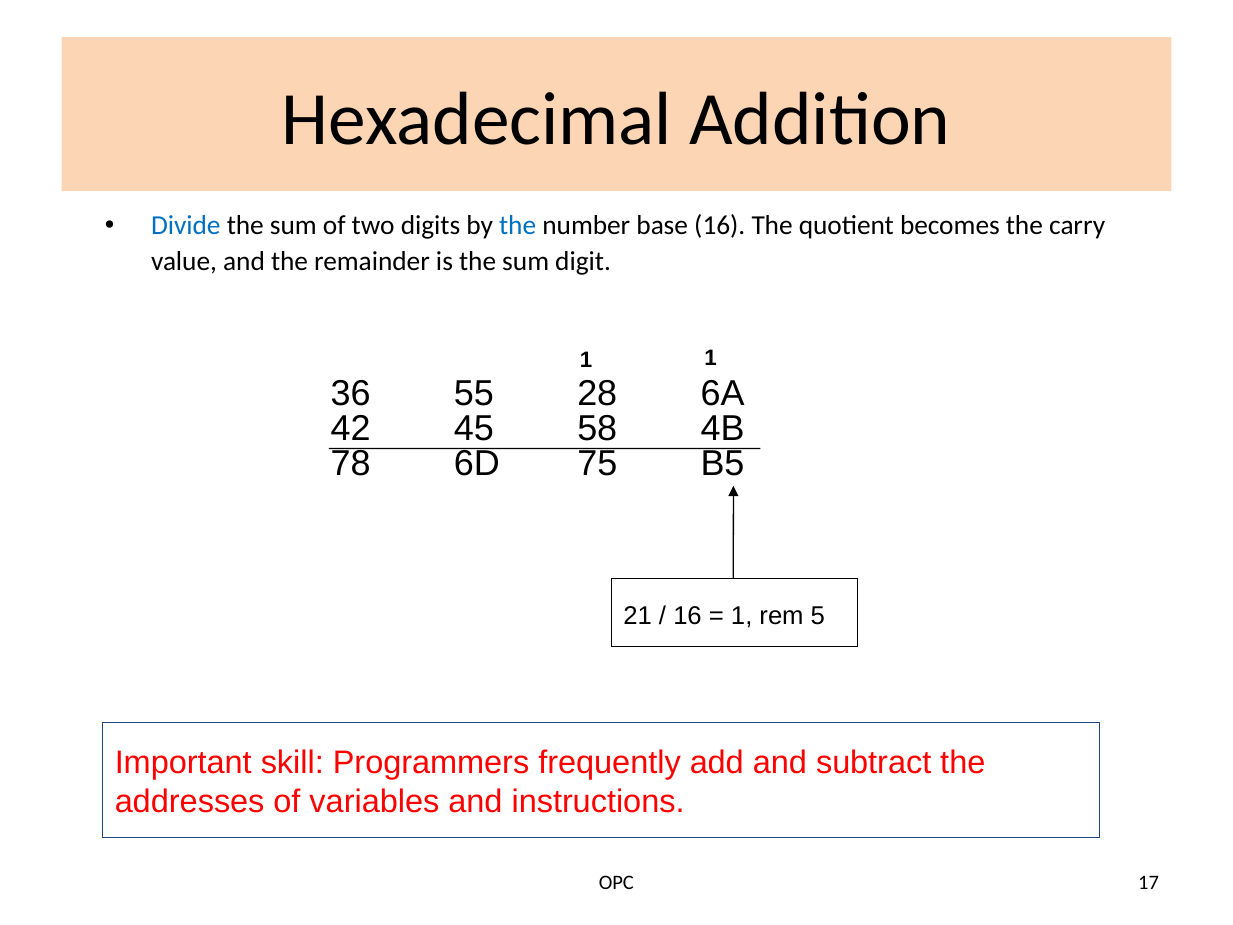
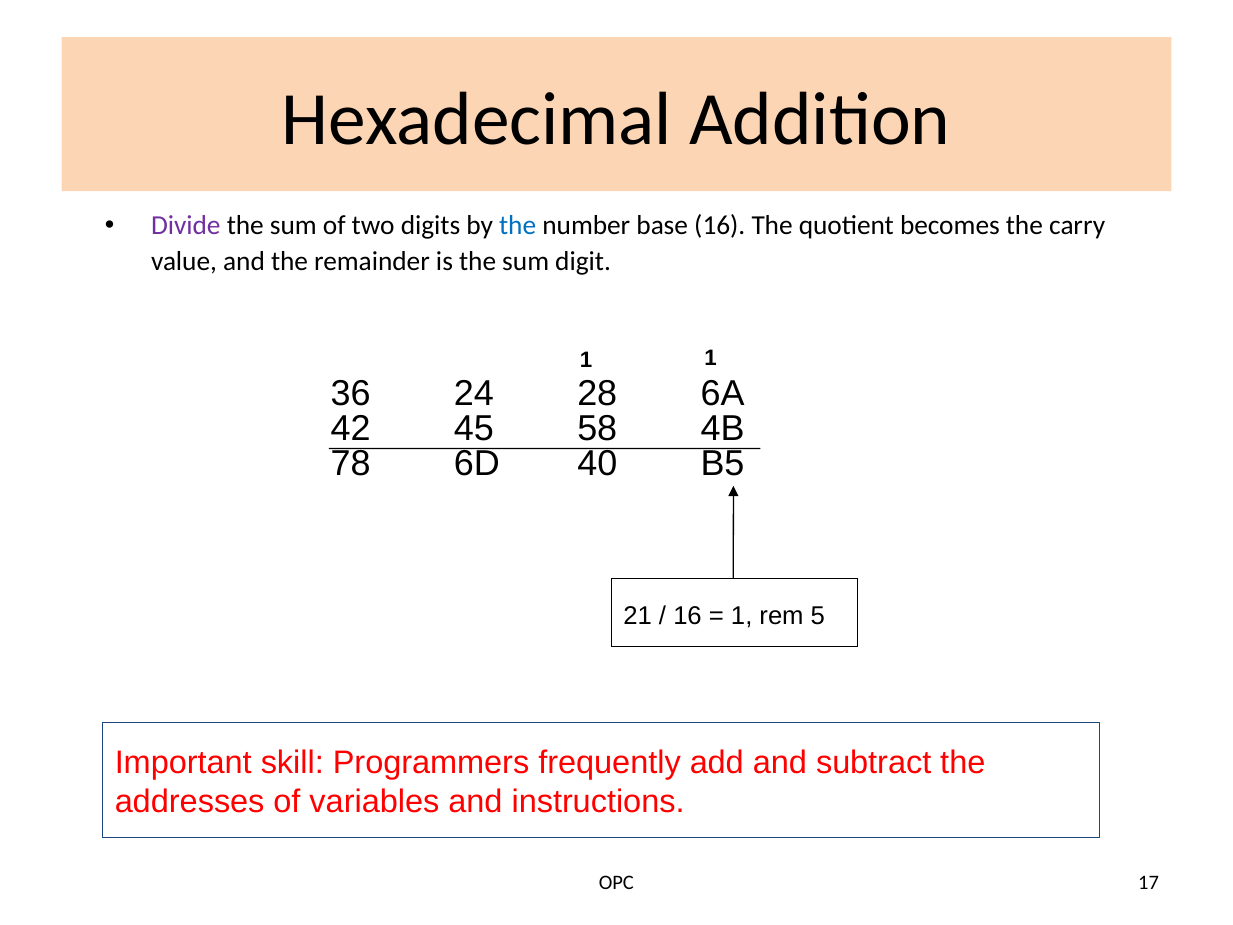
Divide colour: blue -> purple (186, 226)
55: 55 -> 24 (474, 393)
75: 75 -> 40 (597, 464)
